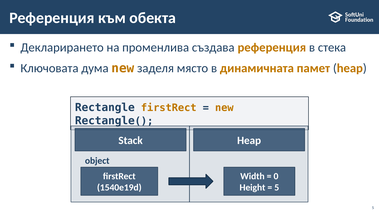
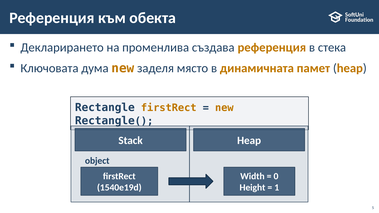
5: 5 -> 1 (277, 188)
